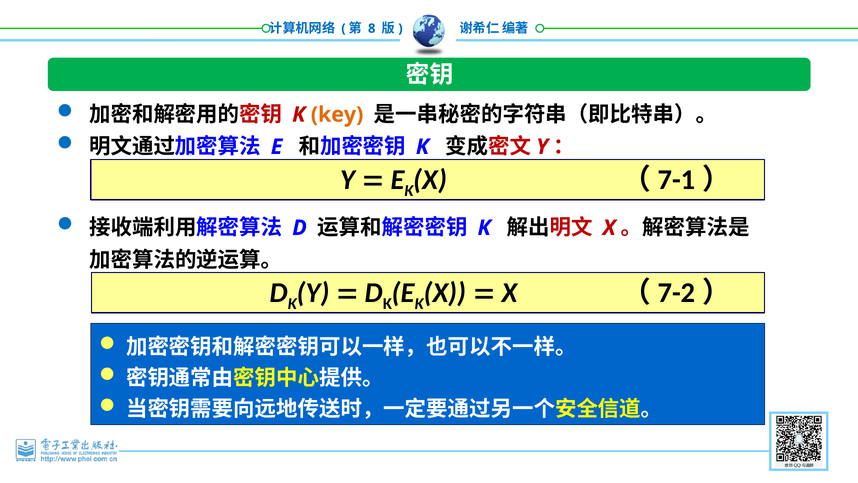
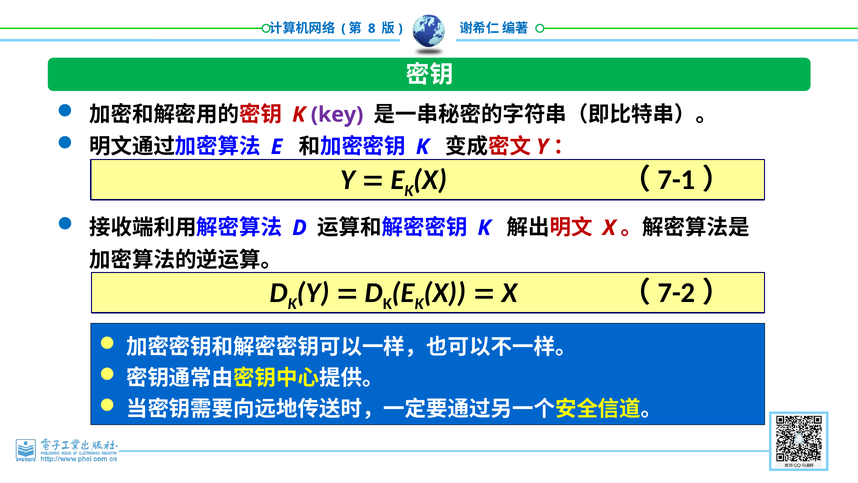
key colour: orange -> purple (337, 114)
